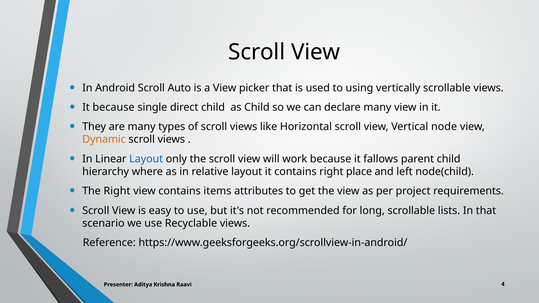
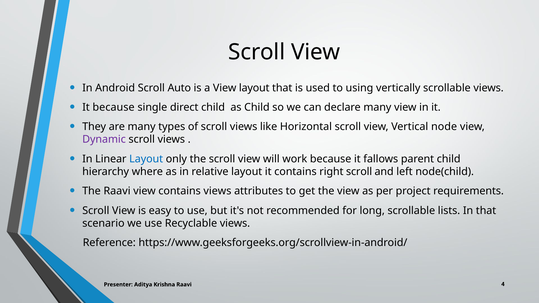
View picker: picker -> layout (254, 88)
Dynamic colour: orange -> purple (104, 140)
right place: place -> scroll (359, 172)
The Right: Right -> Raavi (117, 191)
contains items: items -> views (217, 191)
